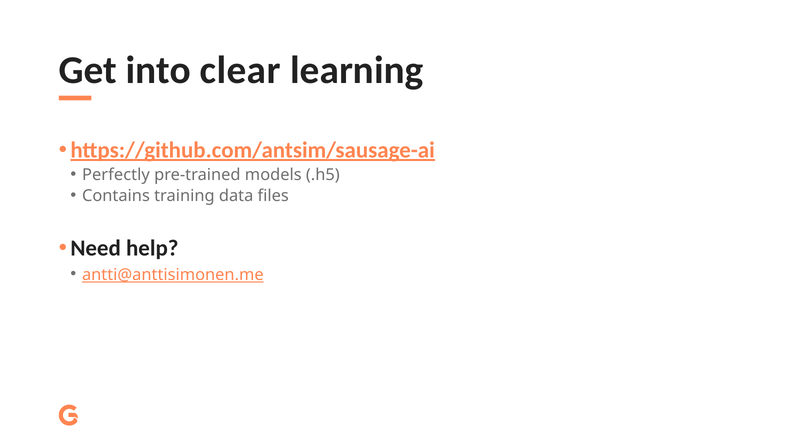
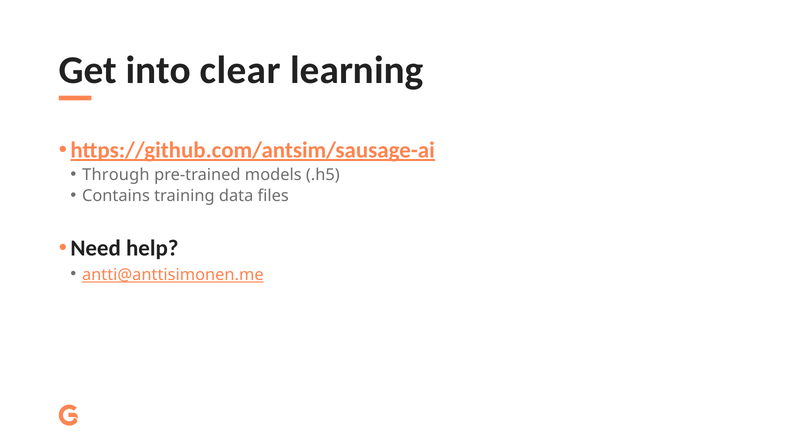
Perfectly: Perfectly -> Through (116, 175)
